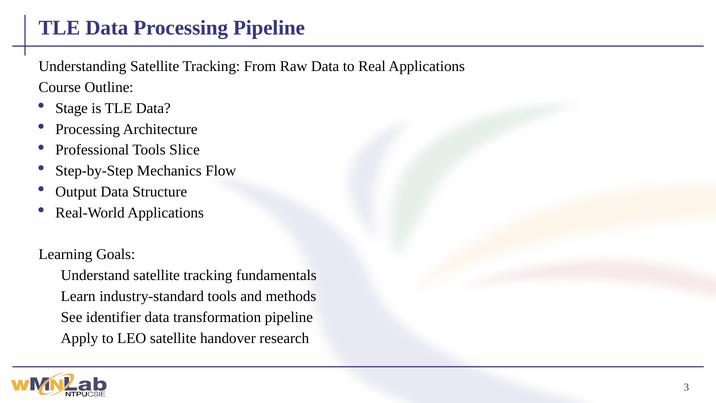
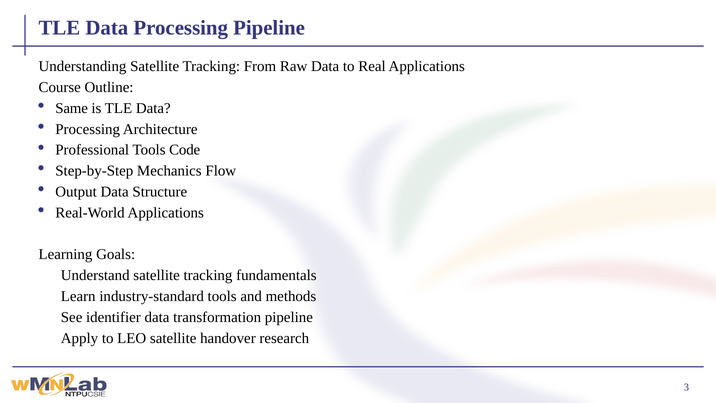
Stage: Stage -> Same (72, 108)
Slice: Slice -> Code (185, 150)
